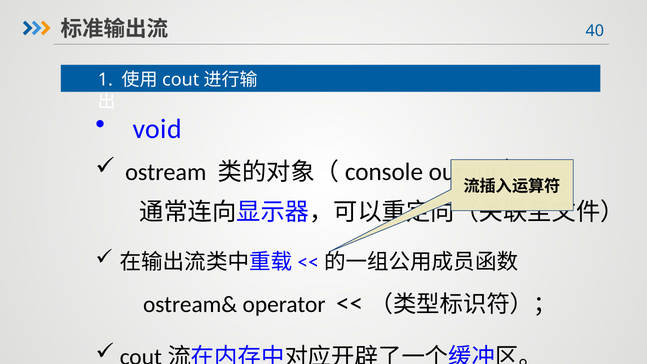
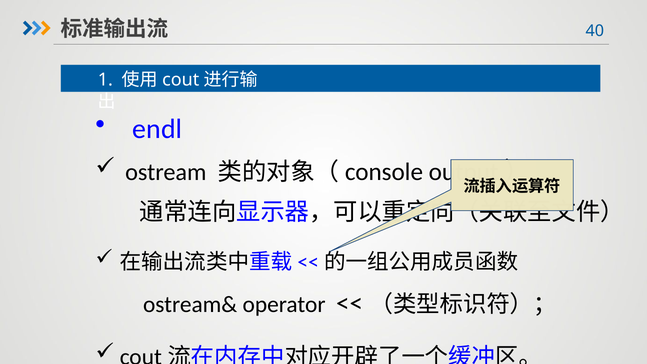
void: void -> endl (157, 129)
